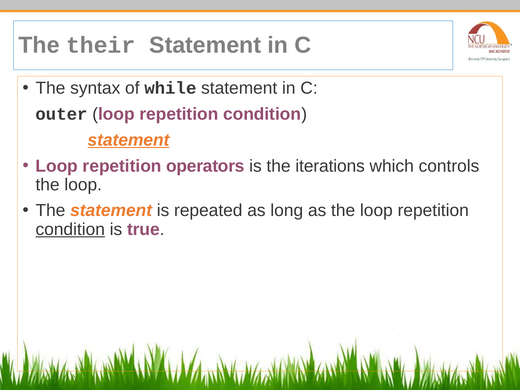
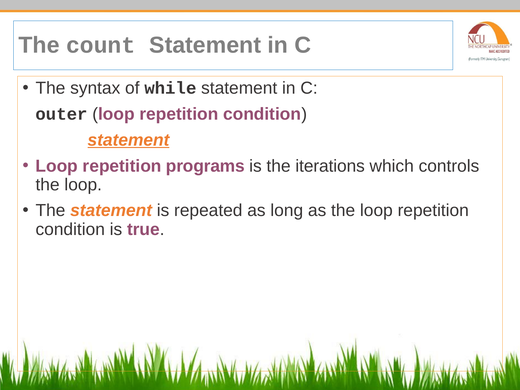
their: their -> count (101, 45)
operators: operators -> programs (205, 166)
condition underline: present -> none (70, 229)
